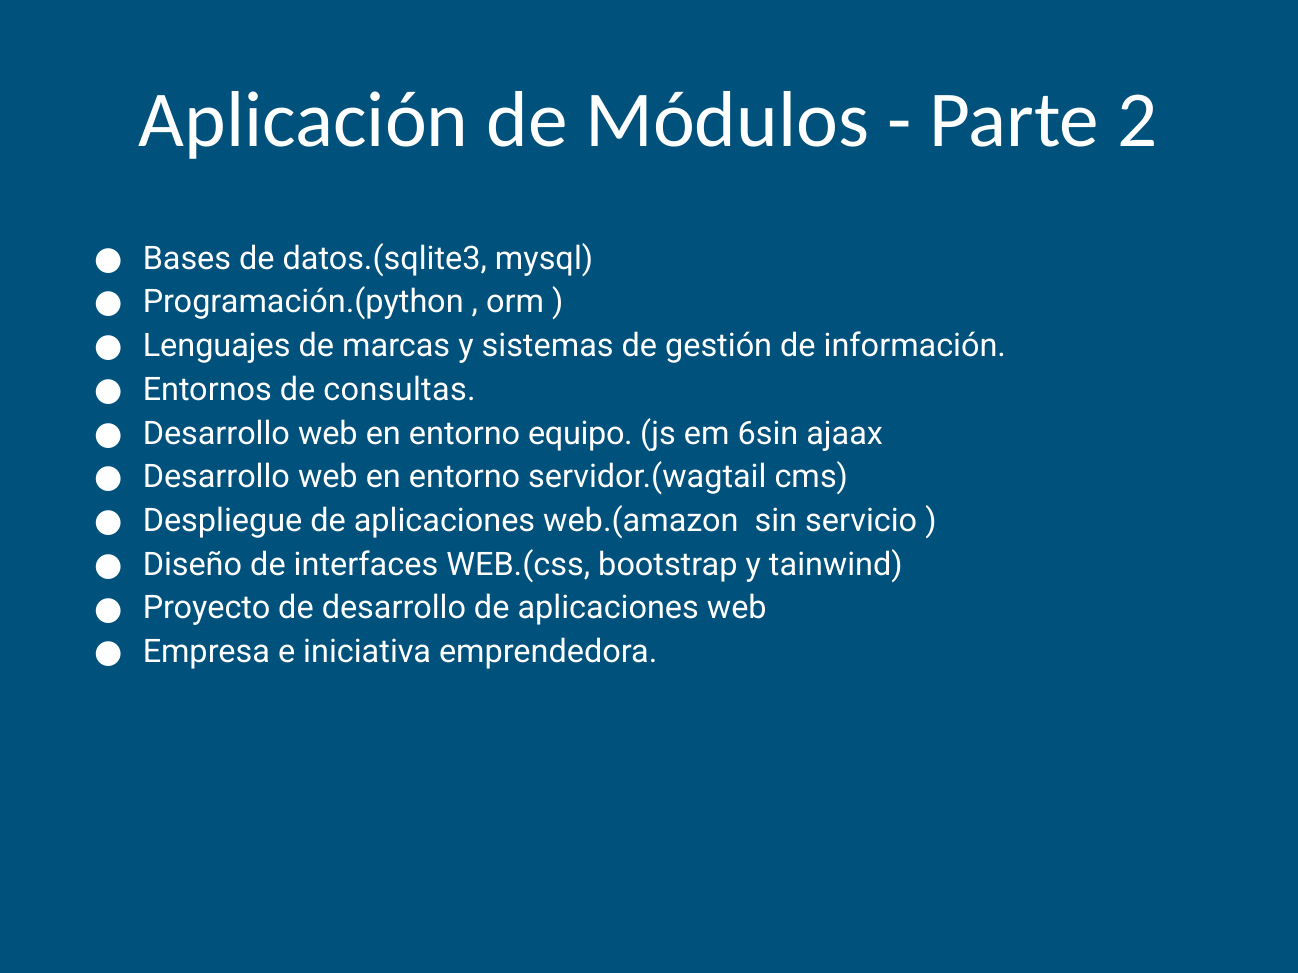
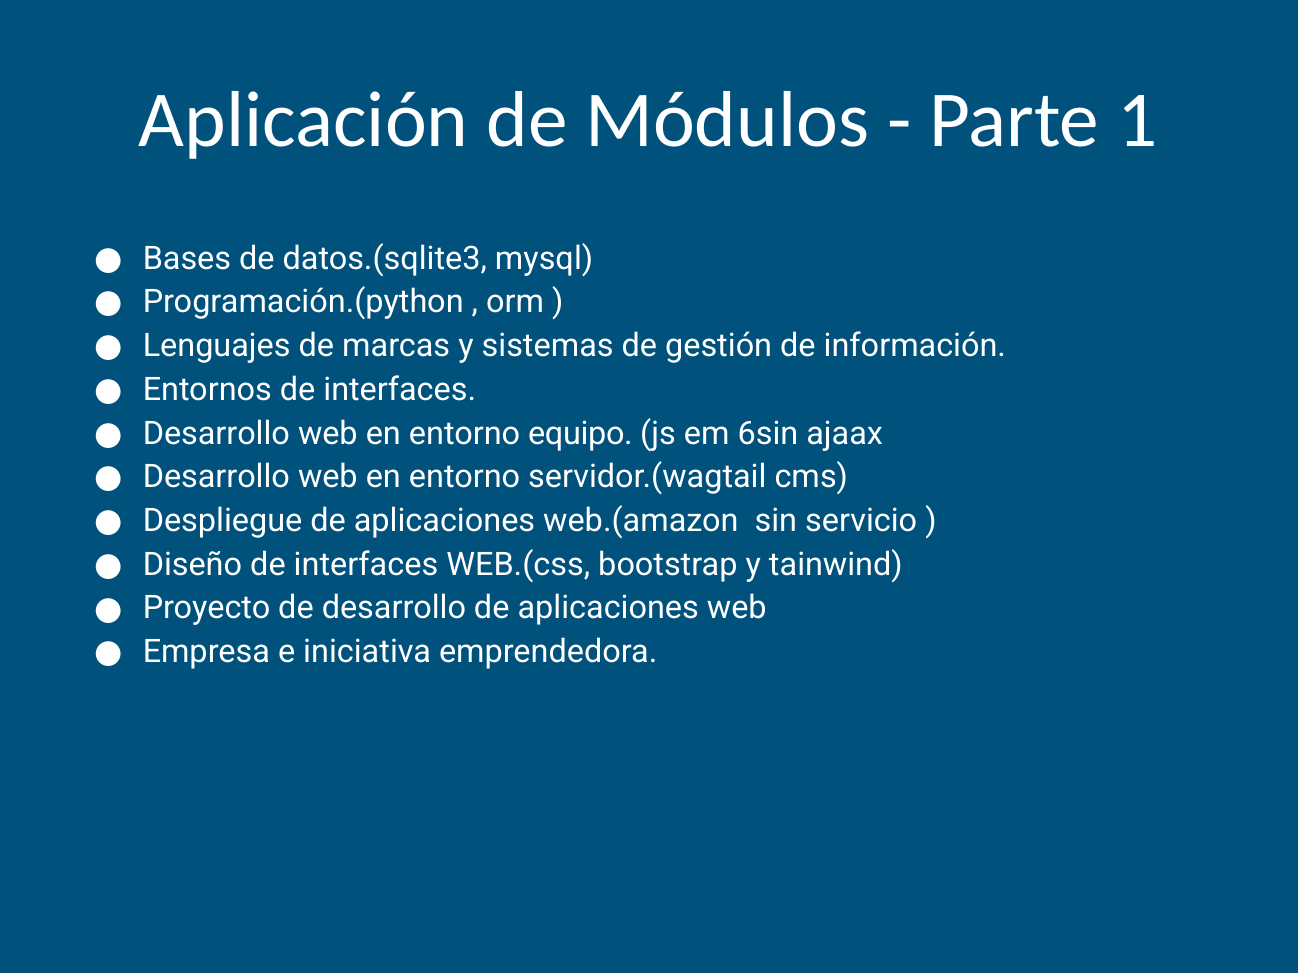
2: 2 -> 1 (1137, 121)
Entornos de consultas: consultas -> interfaces (400, 390)
